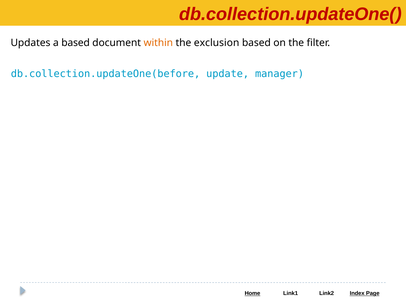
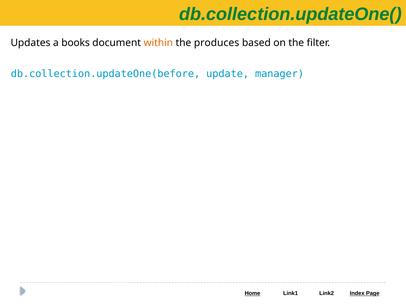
db.collection.updateOne( colour: red -> green (290, 14)
a based: based -> books (76, 43)
exclusion: exclusion -> produces (217, 43)
